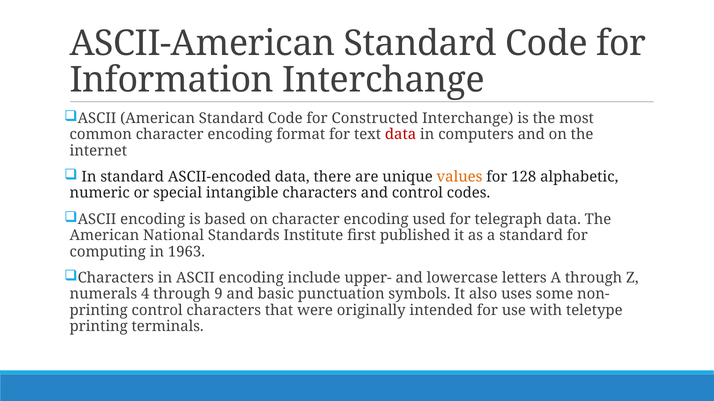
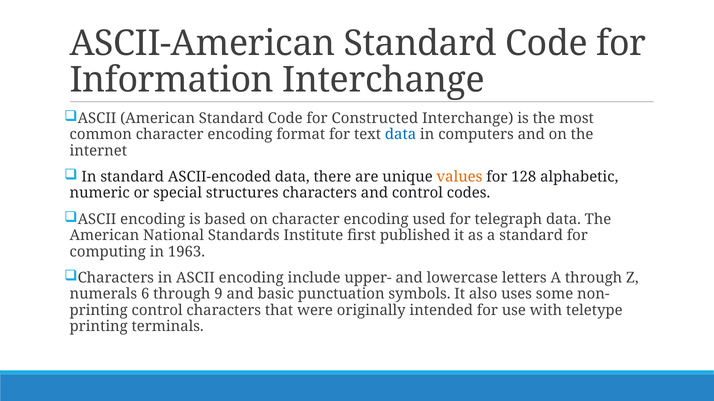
data colour: red -> blue (401, 135)
intangible: intangible -> structures (242, 193)
4: 4 -> 6 (145, 295)
